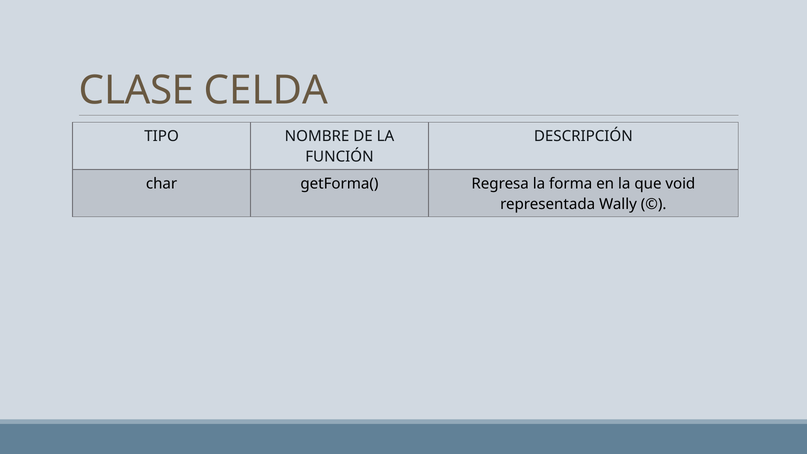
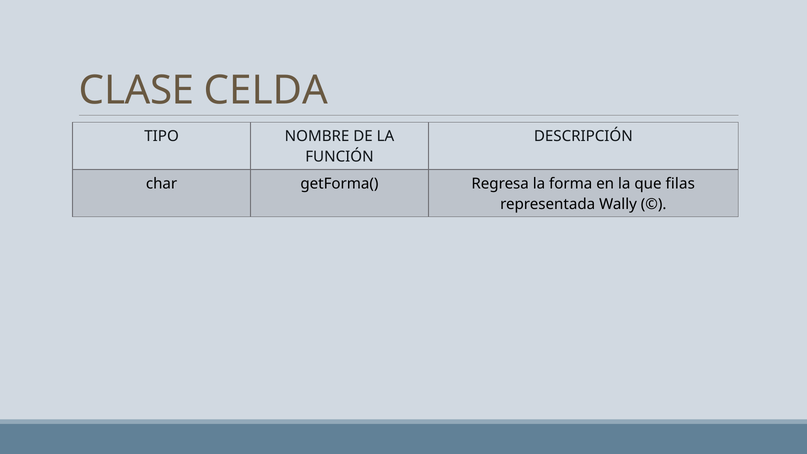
void: void -> filas (680, 184)
